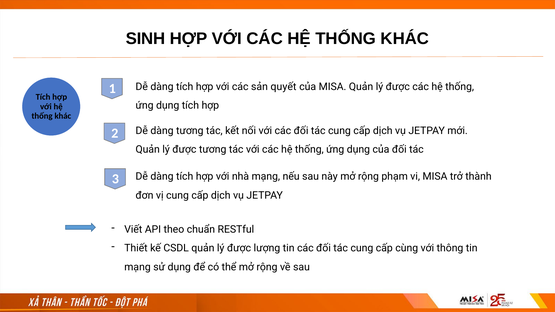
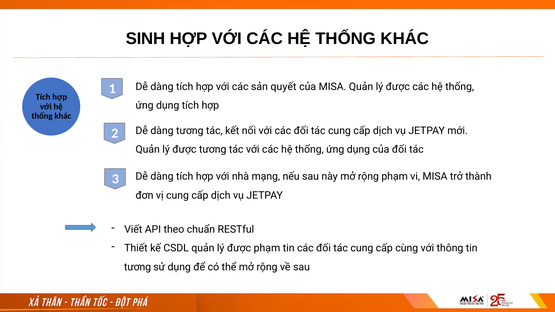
được lượng: lượng -> phạm (267, 248)
mạng: mạng -> tương (138, 267)
